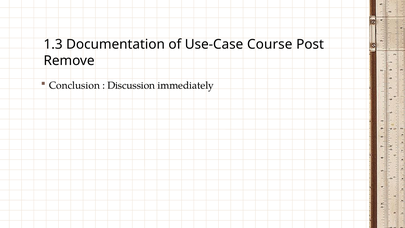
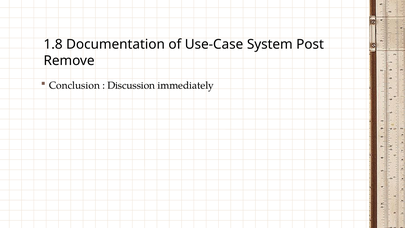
1.3: 1.3 -> 1.8 (53, 44)
Course: Course -> System (270, 44)
